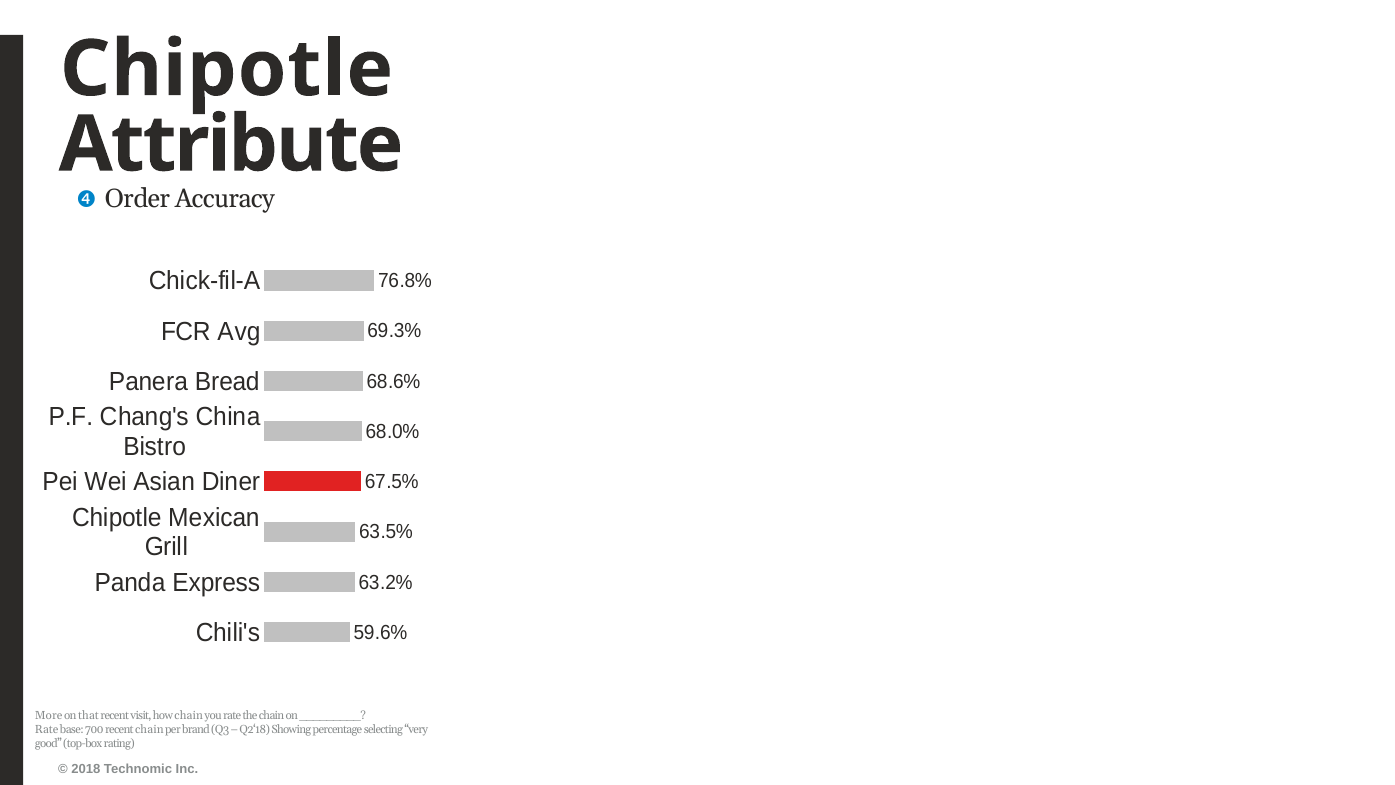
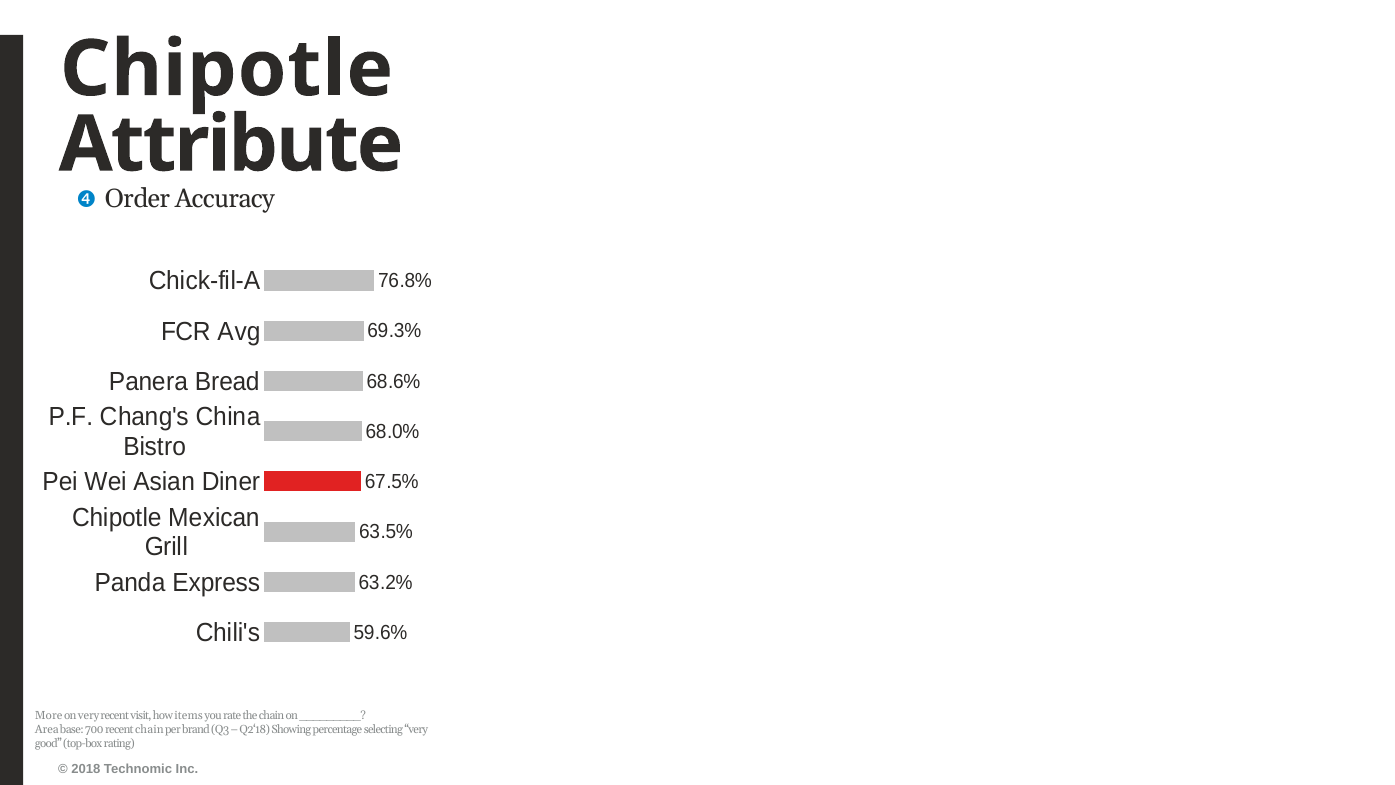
on that: that -> very (89, 715)
how chain: chain -> items (189, 715)
Rate: Rate -> Area (47, 729)
